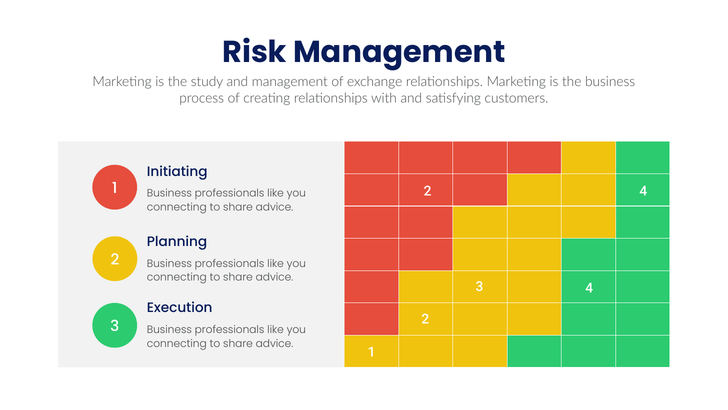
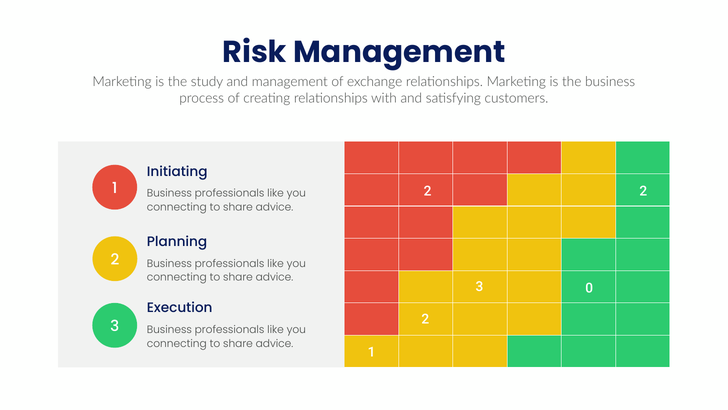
2 4: 4 -> 2 (643, 191)
3 4: 4 -> 0 (589, 288)
